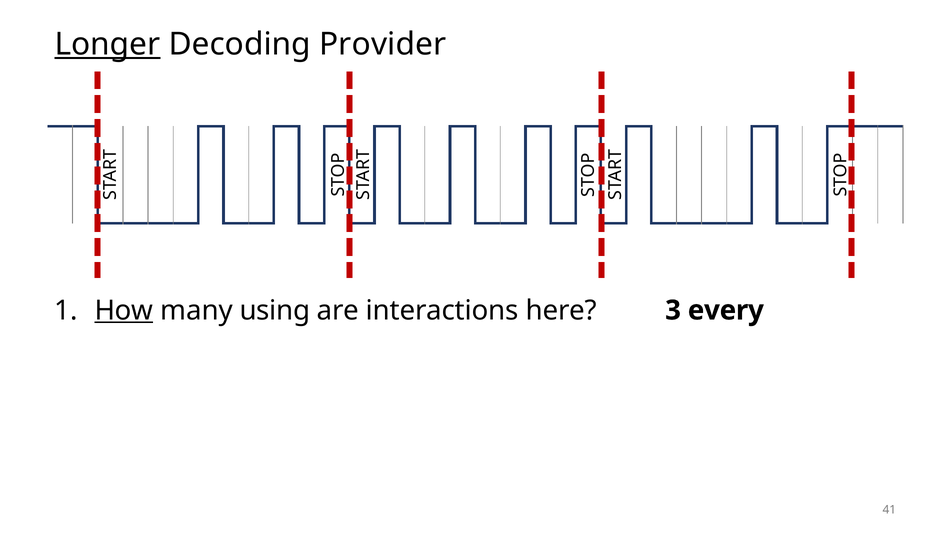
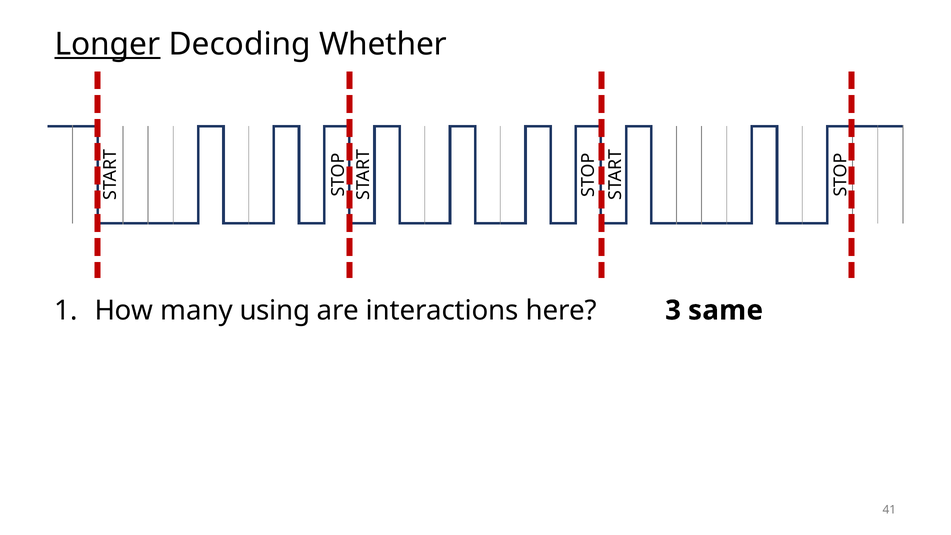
Provider: Provider -> Whether (383, 44)
How underline: present -> none (124, 310)
every: every -> same (726, 310)
